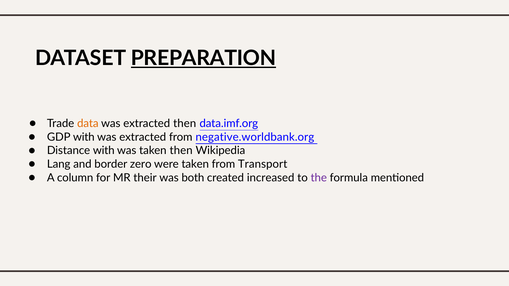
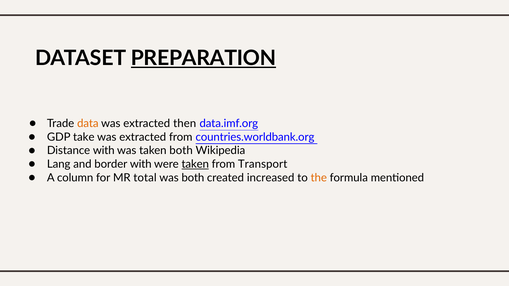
GDP with: with -> take (84, 137)
negative.worldbank.org: negative.worldbank.org -> countries.worldbank.org (255, 137)
taken then: then -> both (181, 151)
border zero: zero -> with (141, 164)
taken underline: none -> present (195, 164)
their: their -> total (145, 178)
the colour: purple -> orange (319, 178)
